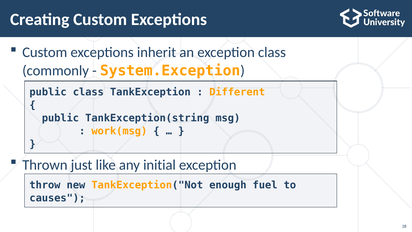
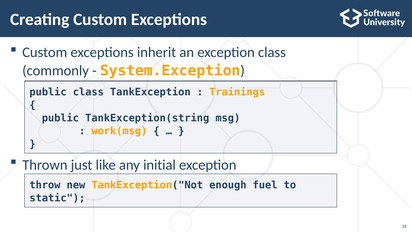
Different: Different -> Trainings (237, 92)
causes: causes -> static (57, 198)
